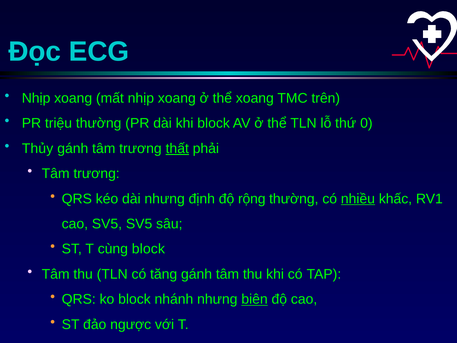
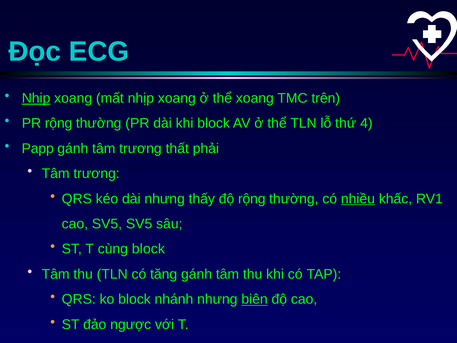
Nhịp underline: none -> present (36, 98)
PR triệu: triệu -> rộng (59, 123)
0: 0 -> 4 (366, 123)
Thủy: Thủy -> Papp (38, 148)
thất underline: present -> none (177, 148)
định: định -> thấy (202, 199)
